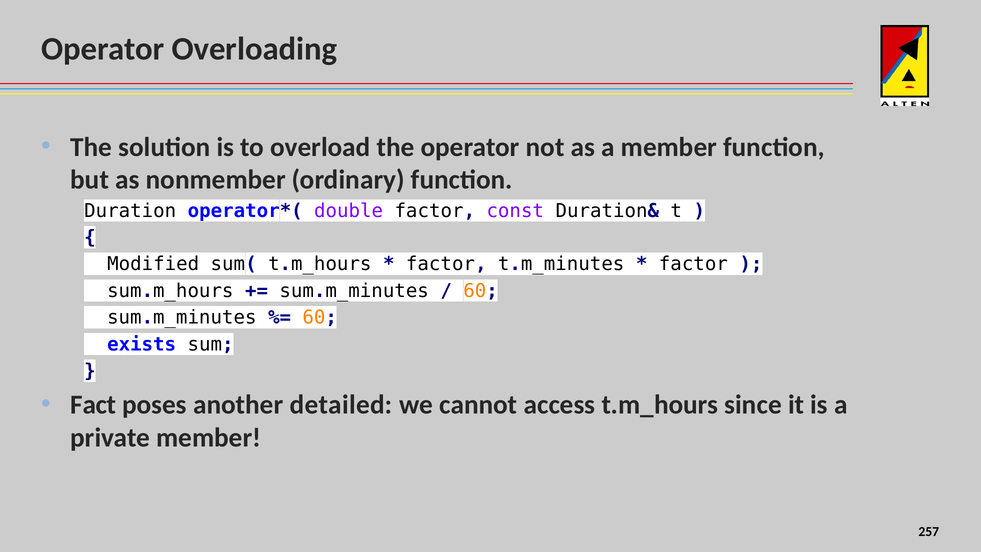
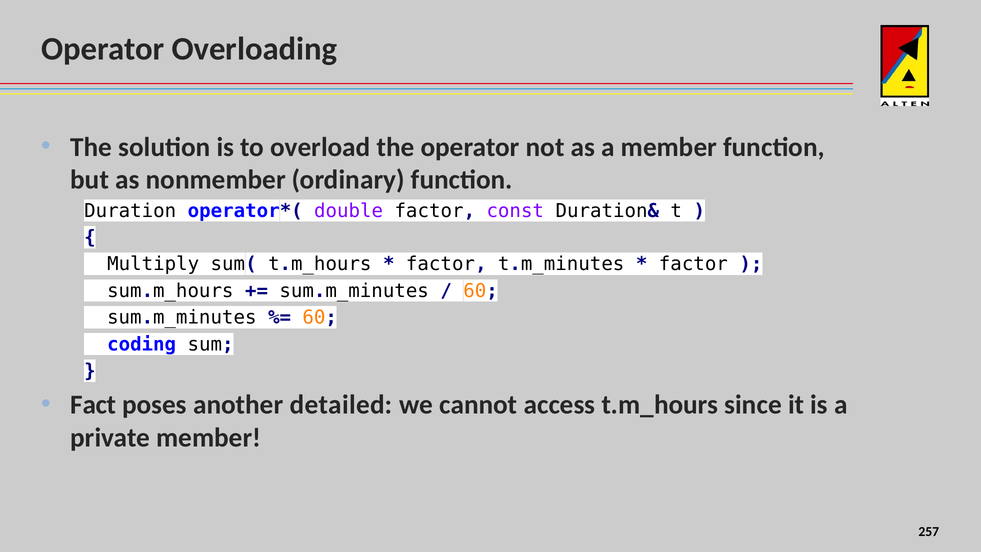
Modified: Modified -> Multiply (153, 264)
exists: exists -> coding (142, 345)
